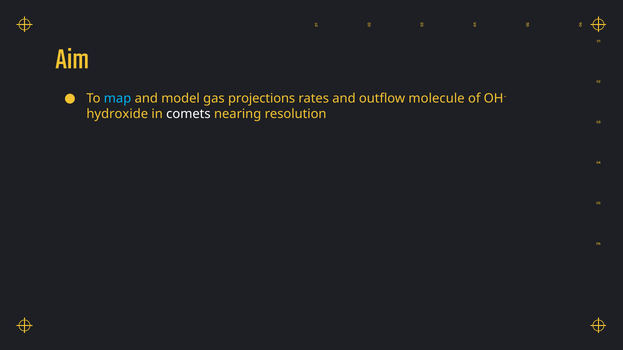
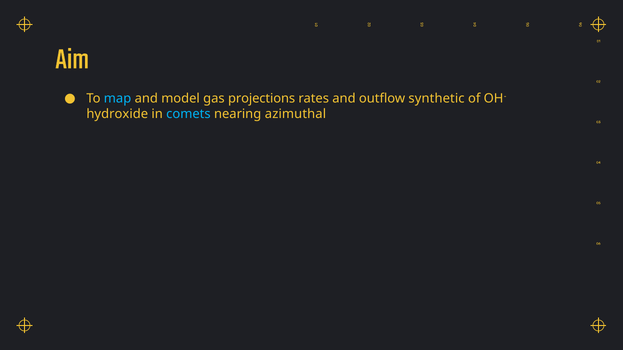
molecule: molecule -> synthetic (437, 98)
comets colour: white -> light blue (188, 114)
resolution: resolution -> azimuthal (295, 114)
